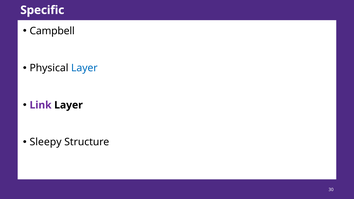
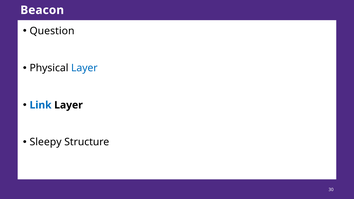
Specific: Specific -> Beacon (42, 10)
Campbell: Campbell -> Question (52, 31)
Link colour: purple -> blue (41, 105)
